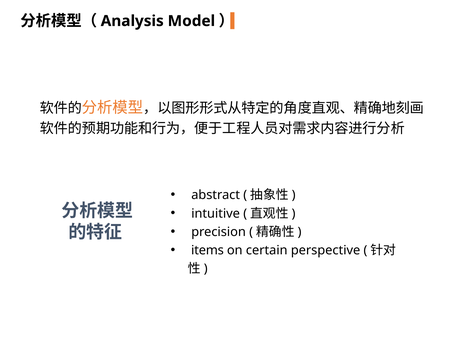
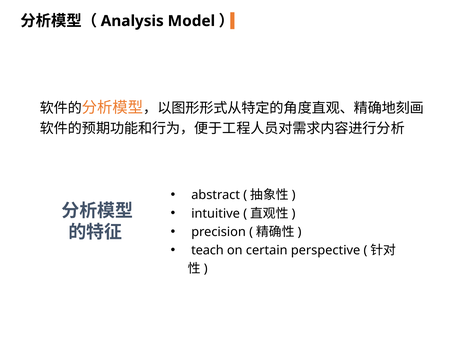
items: items -> teach (207, 250)
